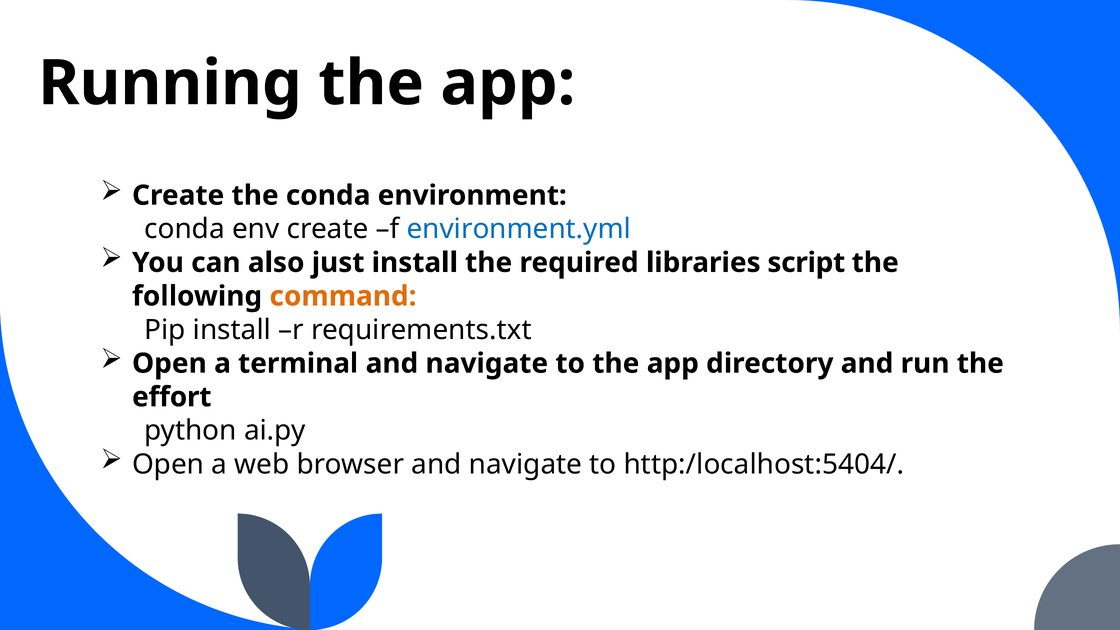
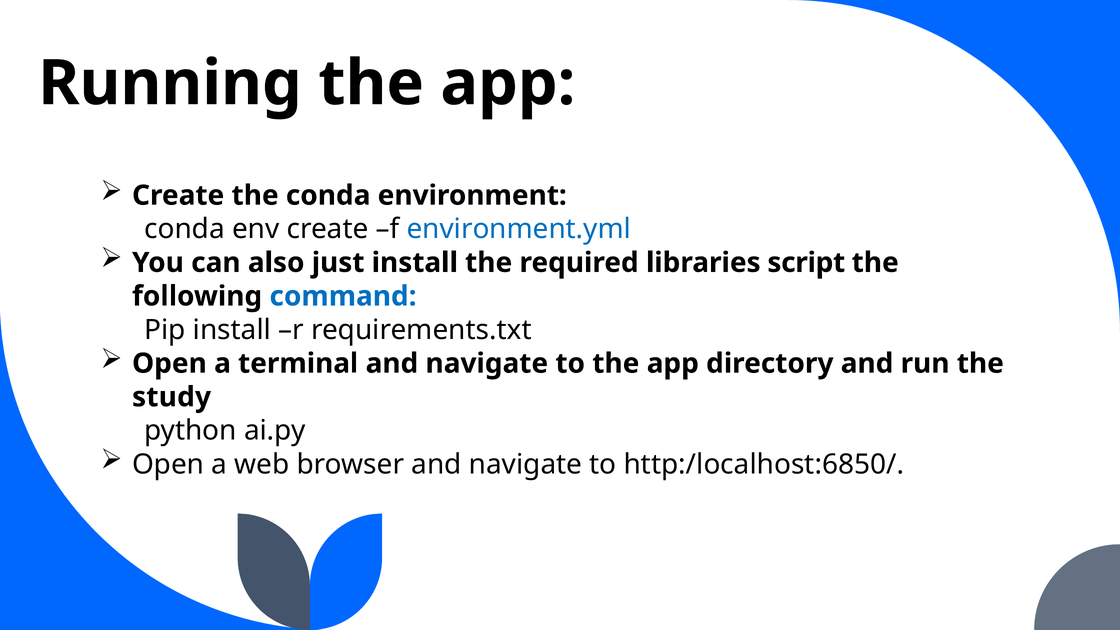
command colour: orange -> blue (343, 296)
effort: effort -> study (172, 397)
http:/localhost:5404/: http:/localhost:5404/ -> http:/localhost:6850/ (764, 464)
